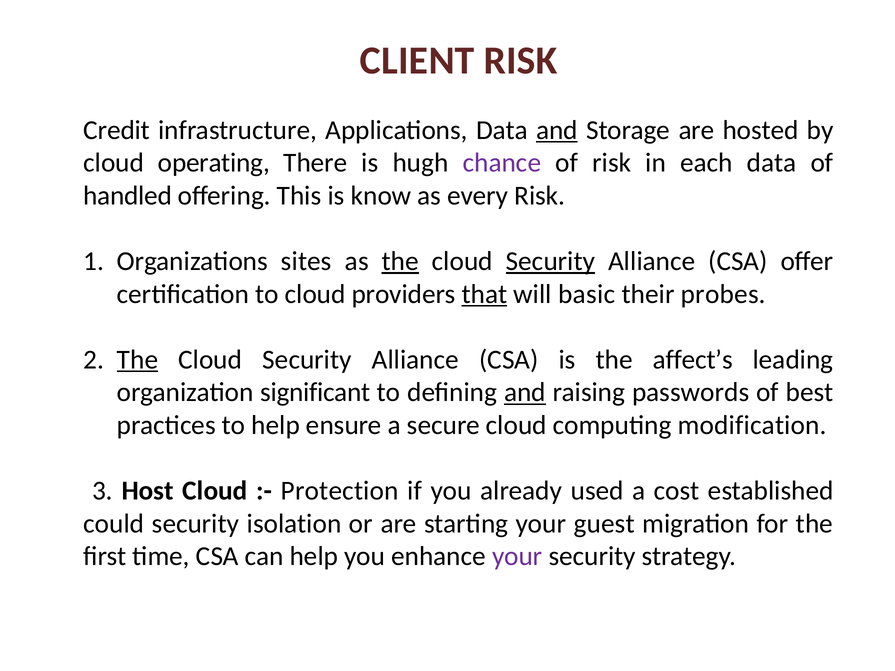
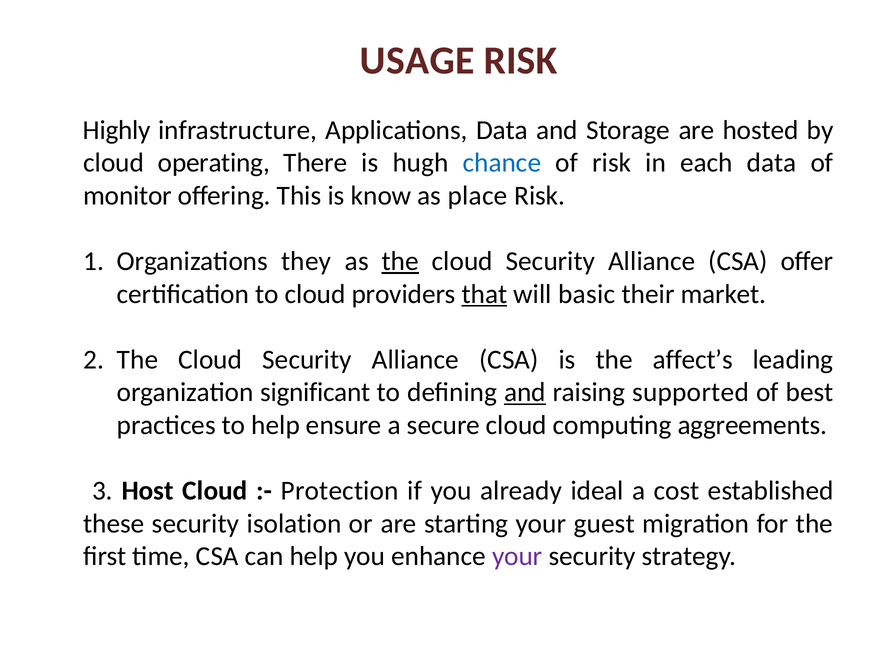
CLIENT: CLIENT -> USAGE (417, 61)
Credit: Credit -> Highly (117, 130)
and underline: present -> none (557, 130)
chance colour: purple -> blue (502, 163)
handled: handled -> monitor (128, 196)
every: every -> place (478, 196)
sites: sites -> they (306, 261)
Security underline: present -> none (550, 261)
probes: probes -> market (723, 294)
The underline: present -> none (138, 360)
passwords: passwords -> supported (690, 393)
modification: modification -> aggreements (752, 425)
used: used -> ideal (597, 491)
could: could -> these (114, 524)
